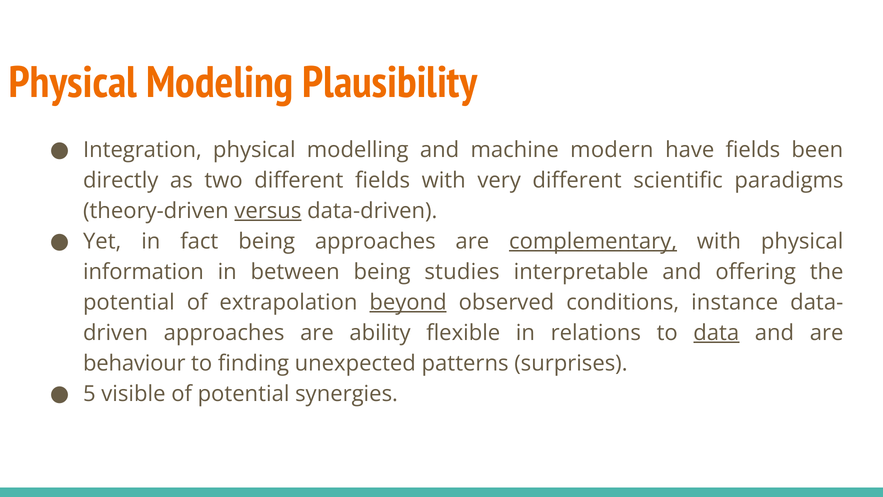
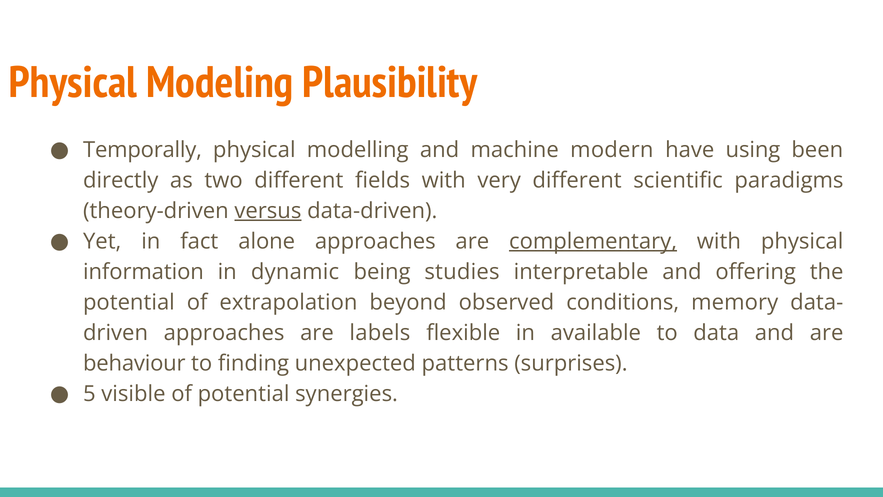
Integration: Integration -> Temporally (142, 150)
have fields: fields -> using (753, 150)
fact being: being -> alone (267, 241)
between: between -> dynamic (295, 272)
beyond underline: present -> none (408, 302)
instance: instance -> memory (735, 302)
ability: ability -> labels (380, 333)
relations: relations -> available (596, 333)
data underline: present -> none (716, 333)
